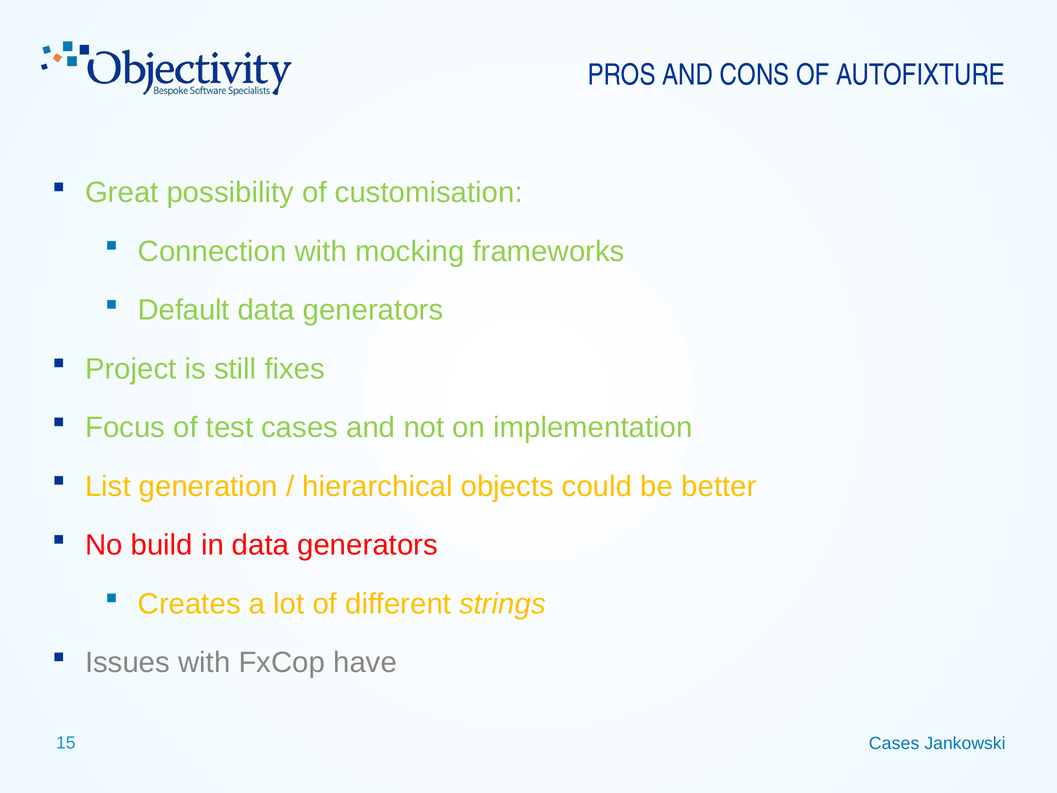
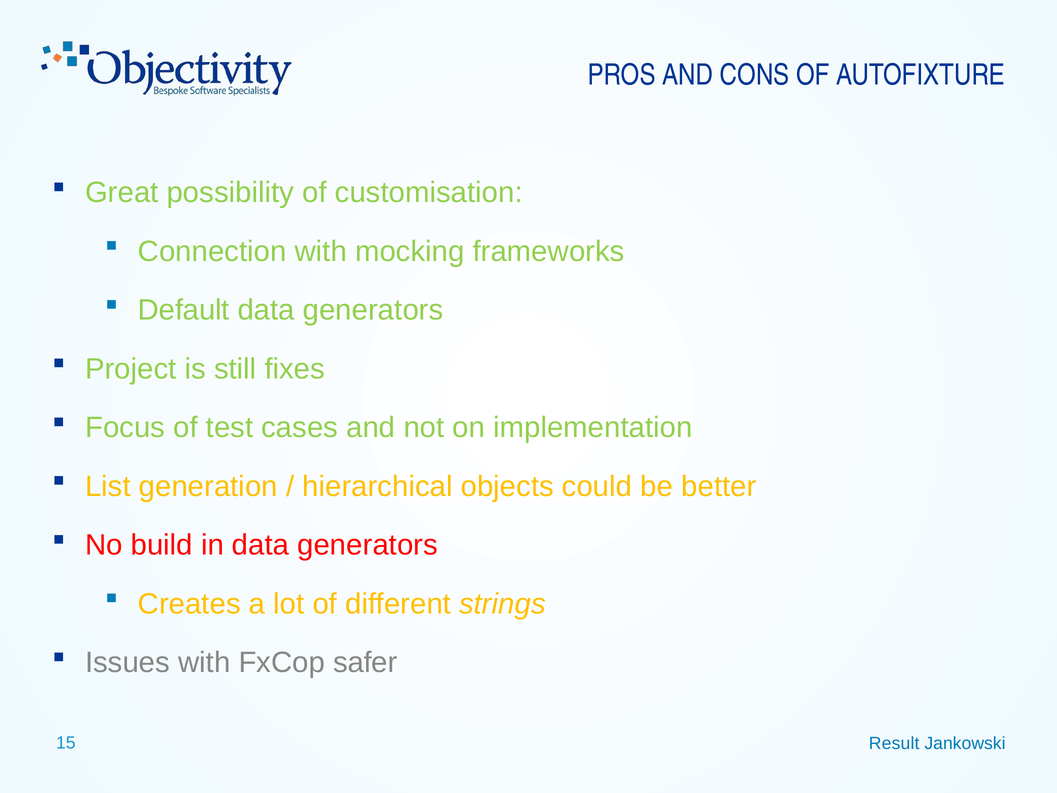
have: have -> safer (365, 662)
Cases: Cases -> Result (894, 743)
